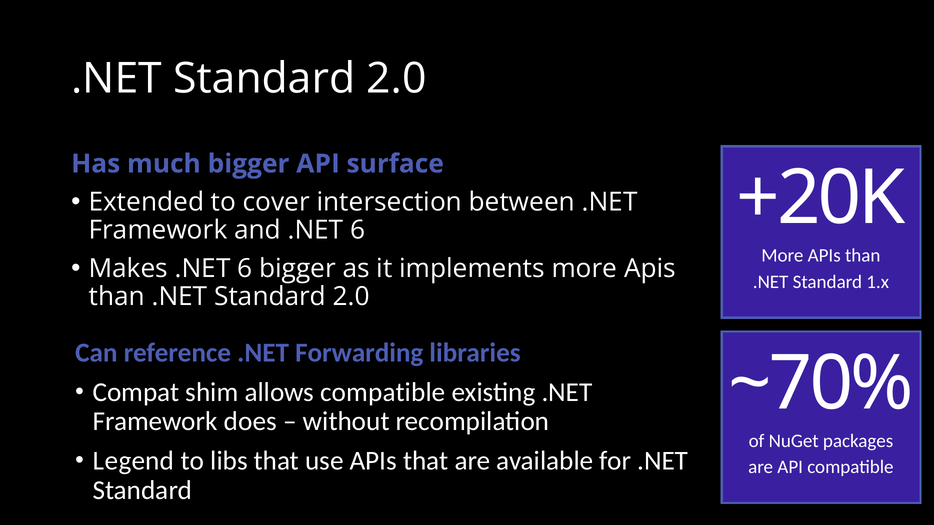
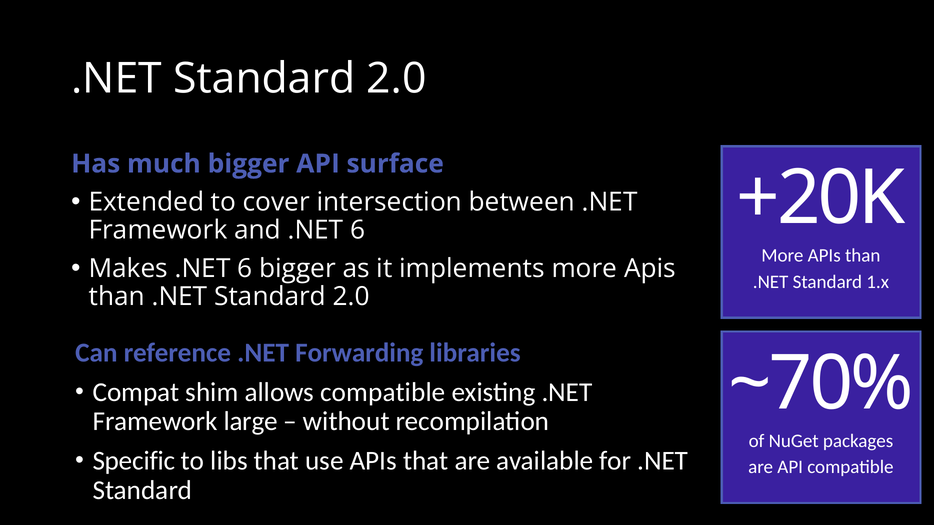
does: does -> large (251, 422)
Legend: Legend -> Specific (134, 461)
